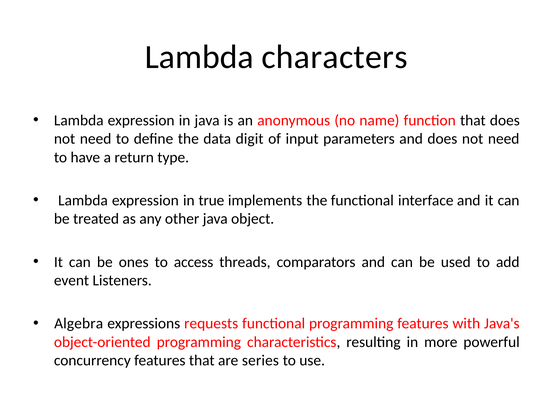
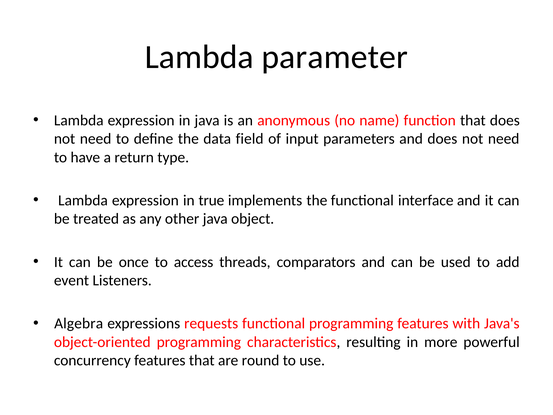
characters: characters -> parameter (335, 57)
digit: digit -> field (250, 139)
ones: ones -> once (134, 262)
series: series -> round (261, 360)
